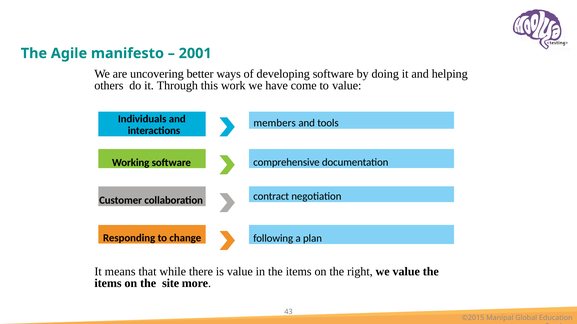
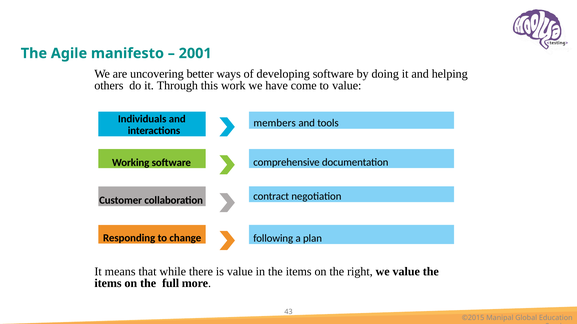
site: site -> full (171, 284)
